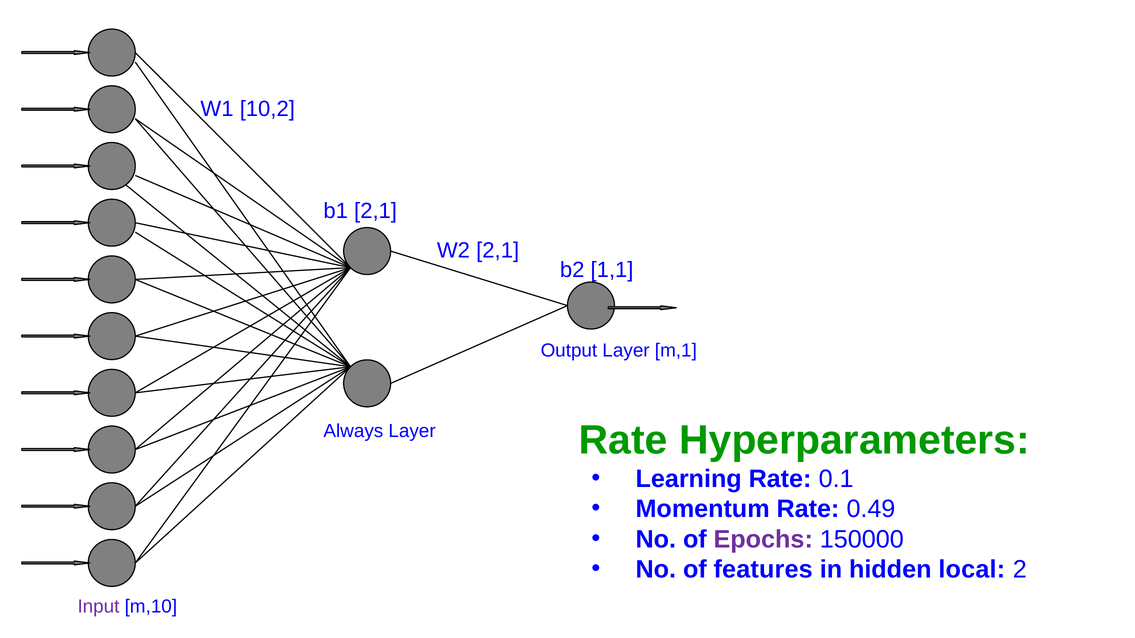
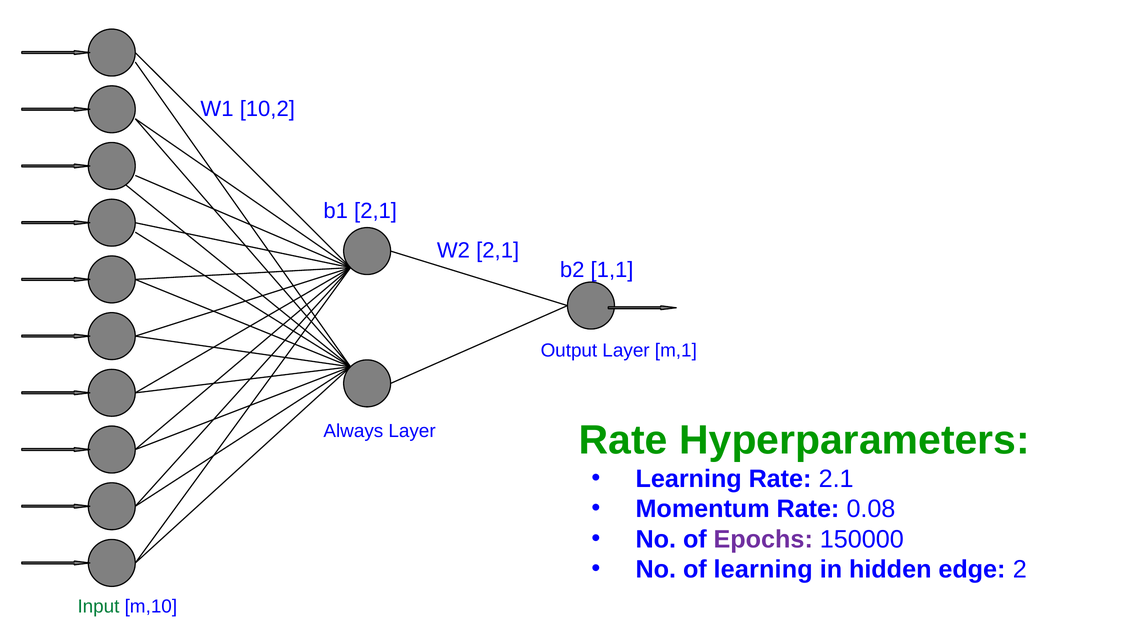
0.1: 0.1 -> 2.1 (836, 479)
0.49: 0.49 -> 0.08 (871, 509)
of features: features -> learning (763, 570)
local: local -> edge (972, 570)
Input colour: purple -> green (98, 607)
